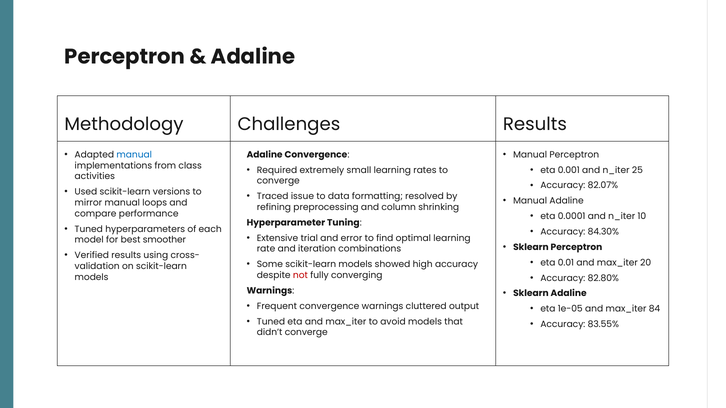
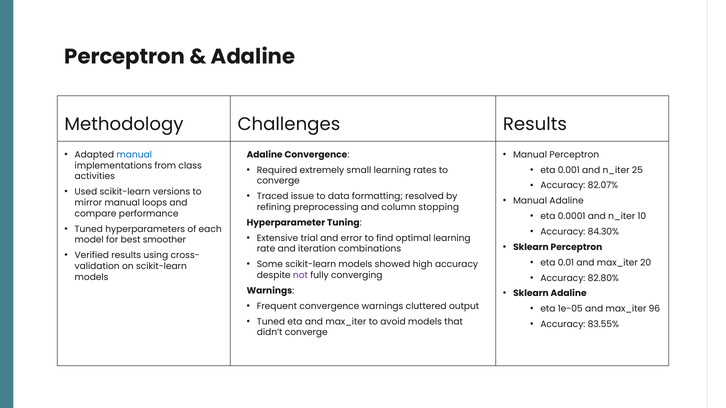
shrinking: shrinking -> stopping (439, 207)
not colour: red -> purple (300, 276)
84: 84 -> 96 (654, 309)
